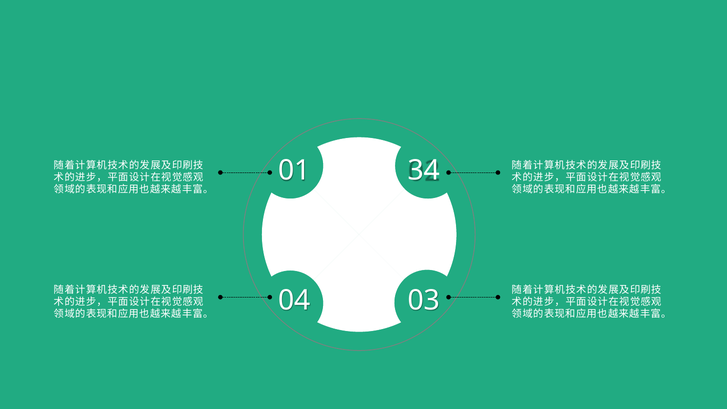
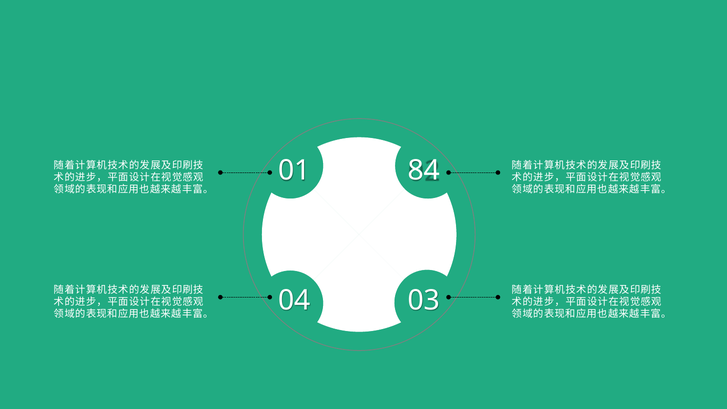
34: 34 -> 84 (424, 171)
